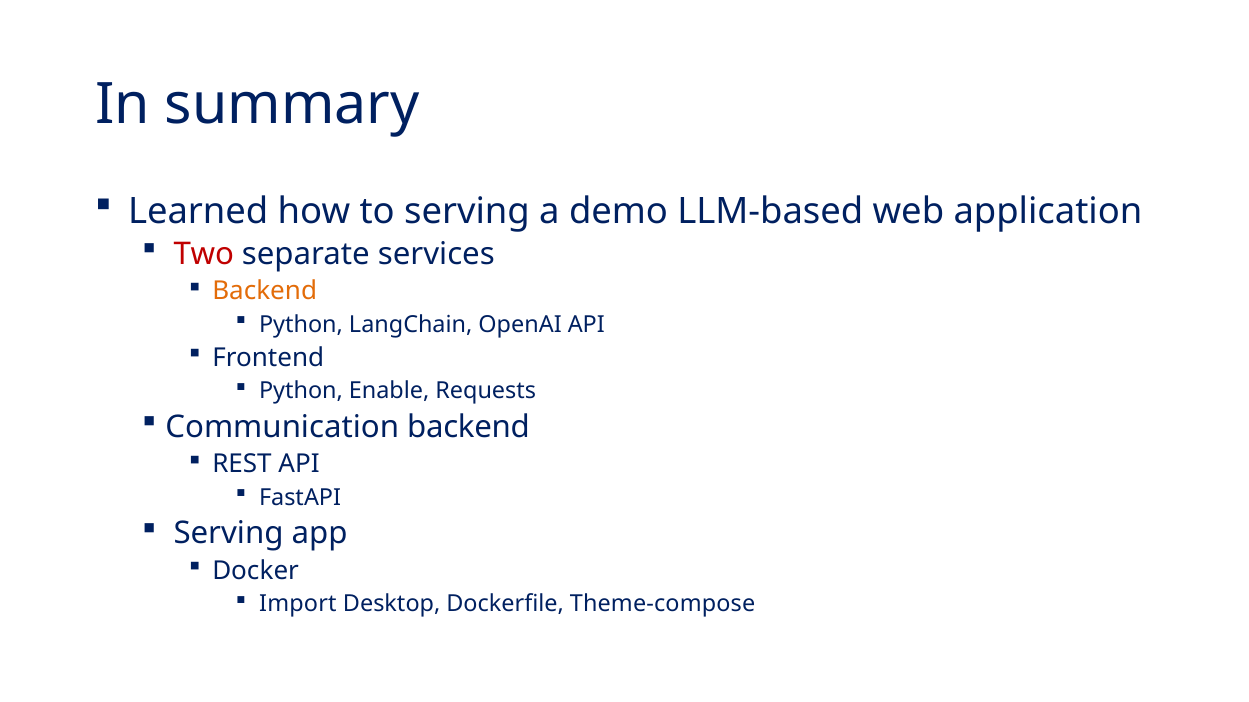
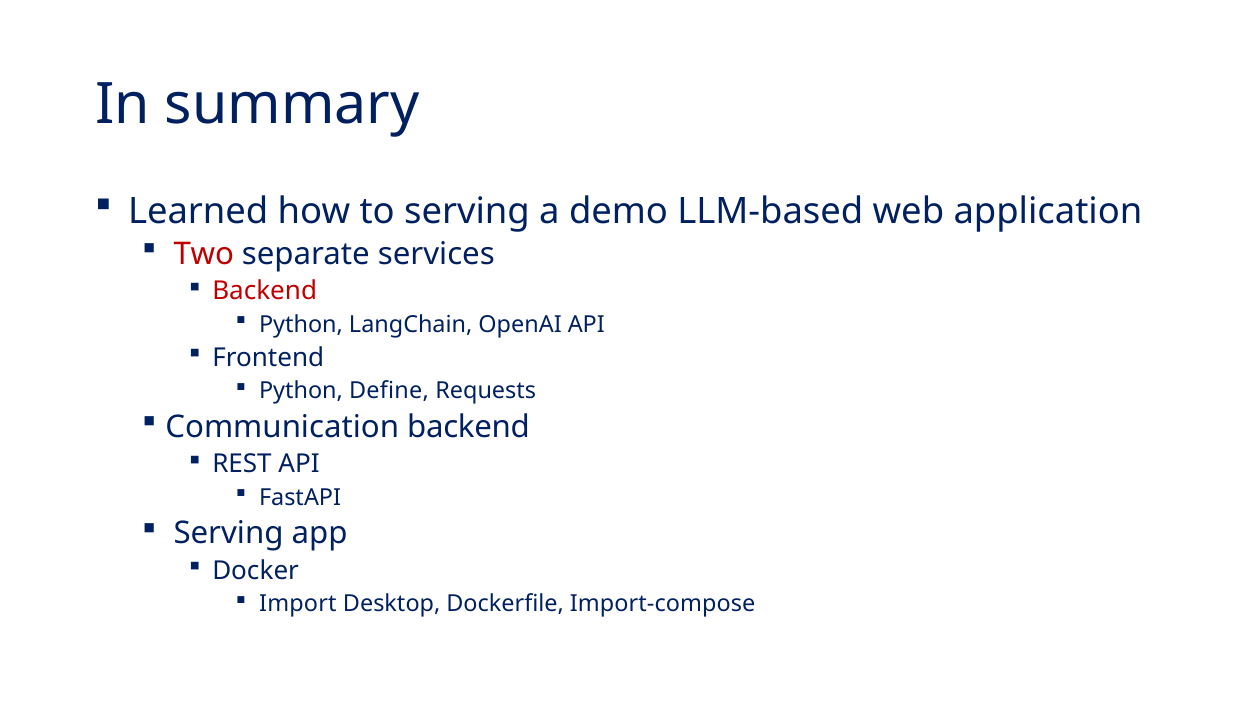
Backend colour: orange -> red (265, 292)
Enable: Enable -> Define (389, 391)
Theme-compose: Theme-compose -> Import-compose (663, 604)
